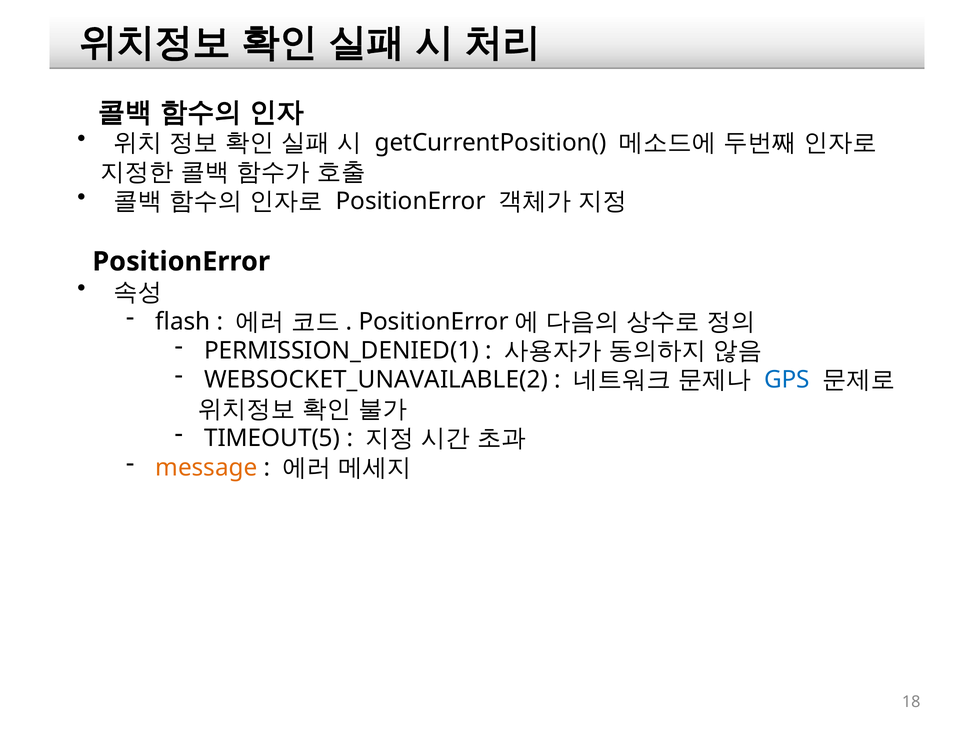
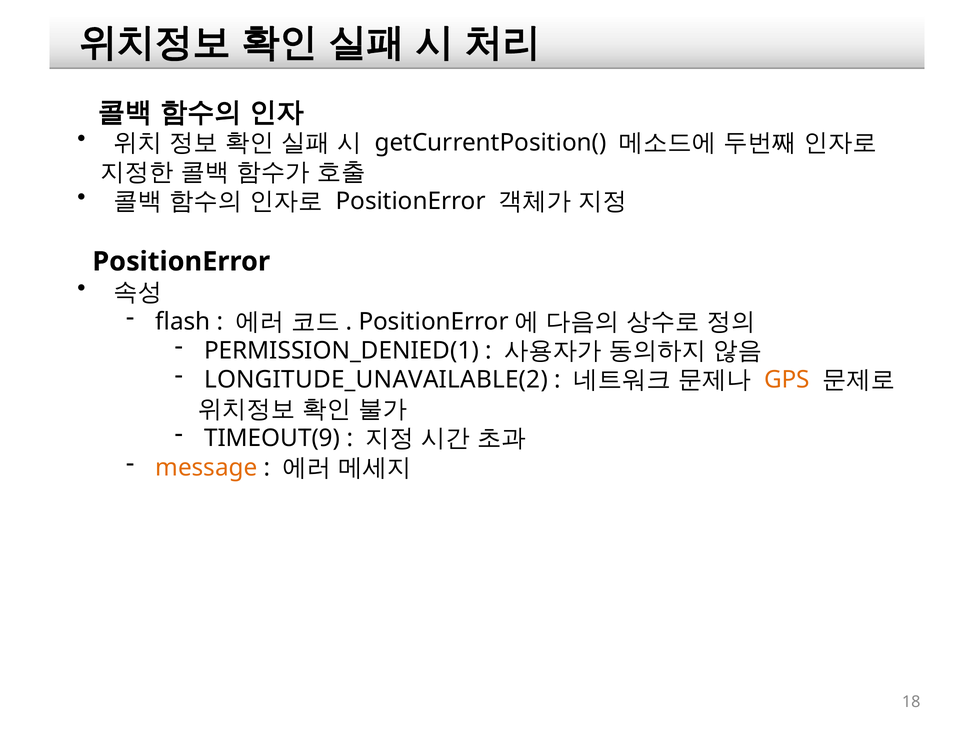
WEBSOCKET_UNAVAILABLE(2: WEBSOCKET_UNAVAILABLE(2 -> LONGITUDE_UNAVAILABLE(2 (376, 380)
GPS colour: blue -> orange (787, 380)
TIMEOUT(5: TIMEOUT(5 -> TIMEOUT(9 (272, 438)
